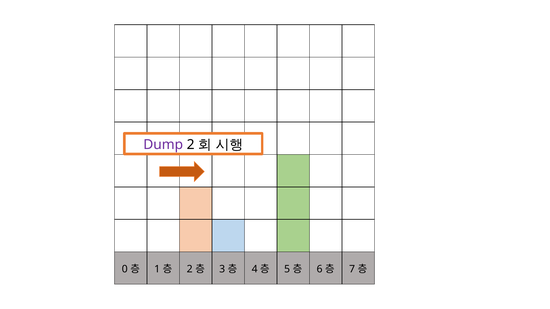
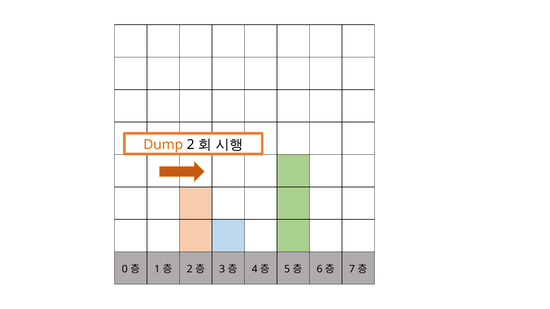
Dump colour: purple -> orange (163, 145)
